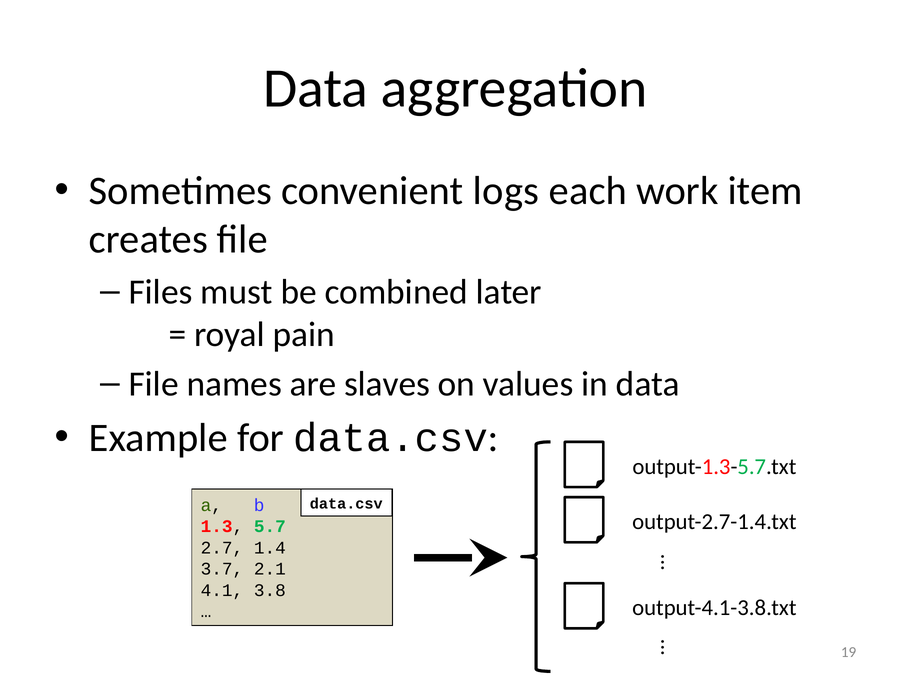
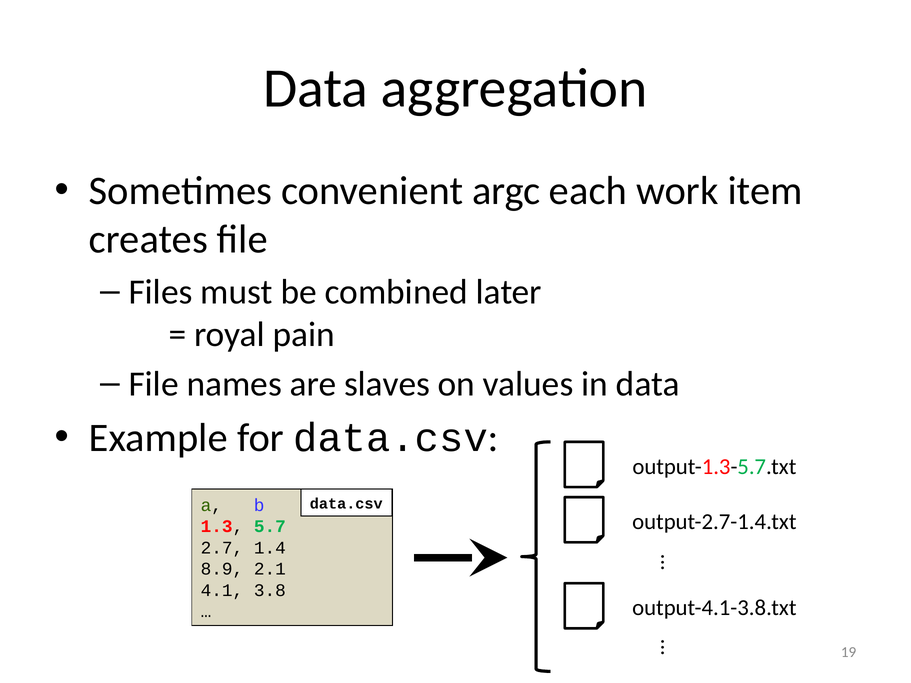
logs: logs -> argc (506, 191)
3.7: 3.7 -> 8.9 (222, 569)
